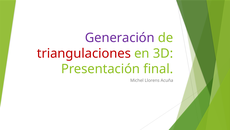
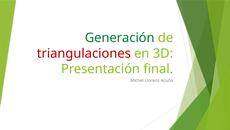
Generación colour: purple -> green (120, 38)
